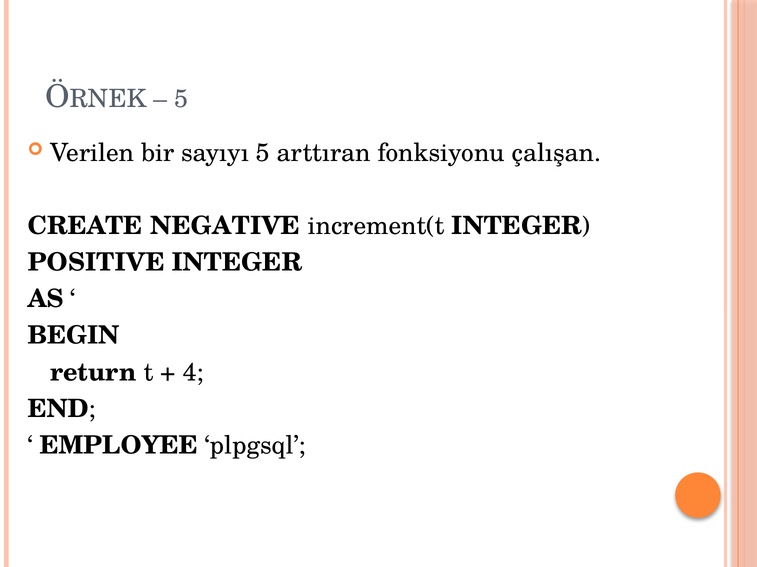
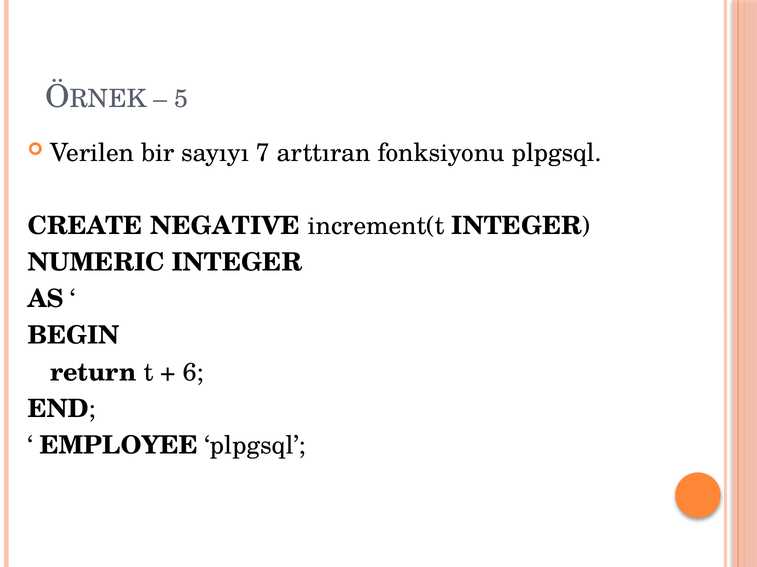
sayıyı 5: 5 -> 7 (263, 153)
fonksiyonu çalışan: çalışan -> plpgsql (557, 153)
POSITIVE: POSITIVE -> NUMERIC (96, 263)
4: 4 -> 6 (193, 373)
